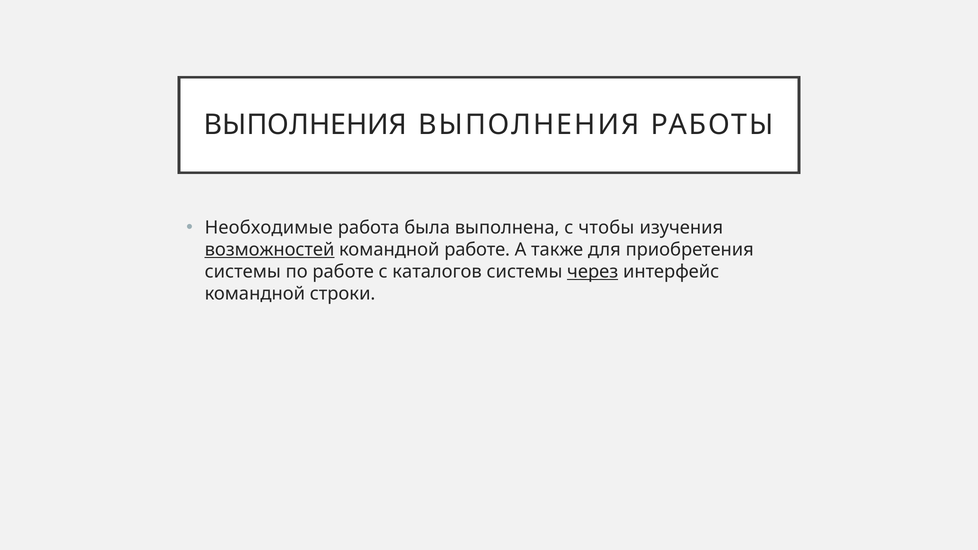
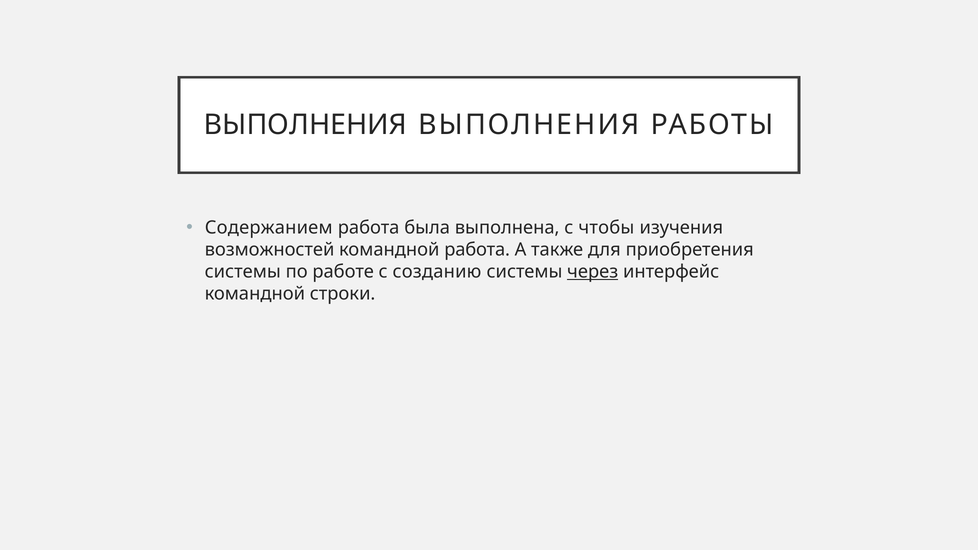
Необходимые: Необходимые -> Содержанием (269, 228)
возможностей underline: present -> none (270, 250)
командной работе: работе -> работа (477, 250)
каталогов: каталогов -> созданию (437, 272)
